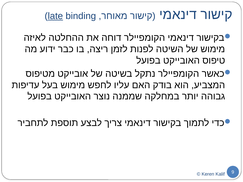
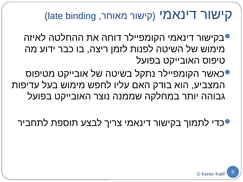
late underline: present -> none (55, 16)
